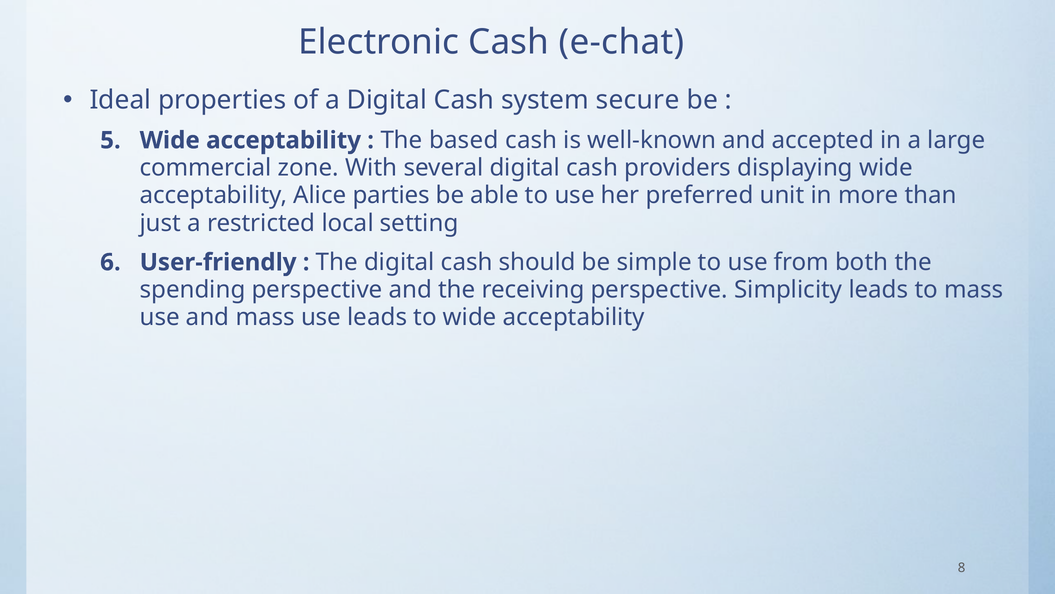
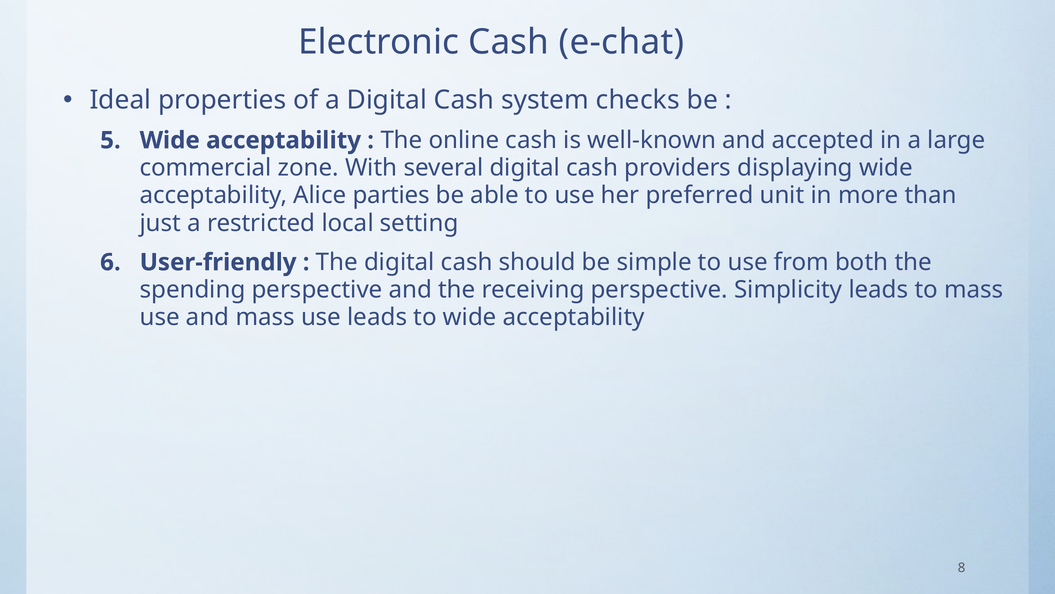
secure: secure -> checks (638, 100)
based: based -> online (464, 140)
